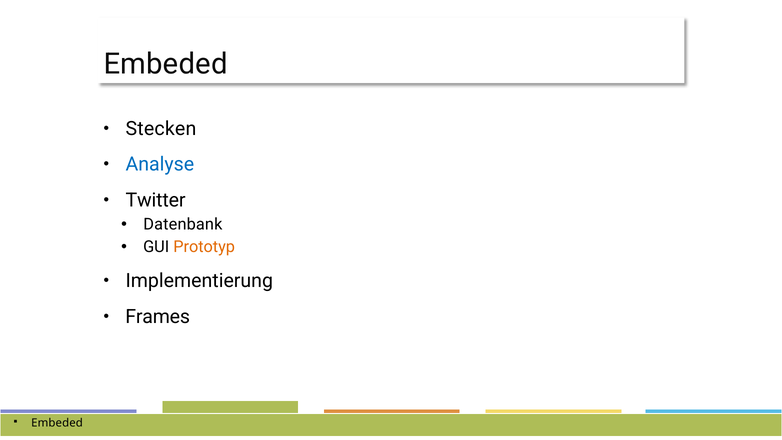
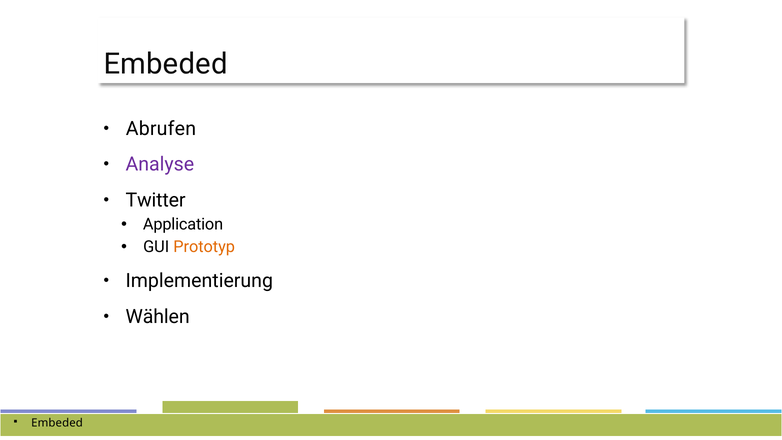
Stecken: Stecken -> Abrufen (161, 129)
Analyse colour: blue -> purple (160, 164)
Datenbank: Datenbank -> Application (183, 225)
Frames: Frames -> Wählen (158, 317)
